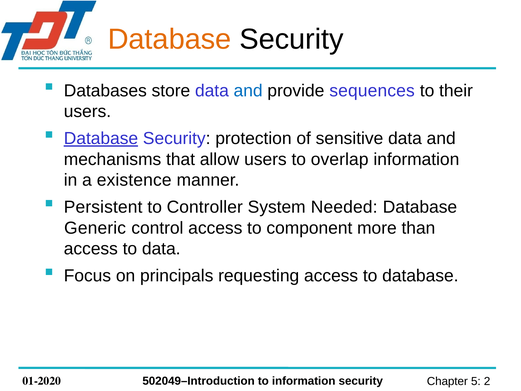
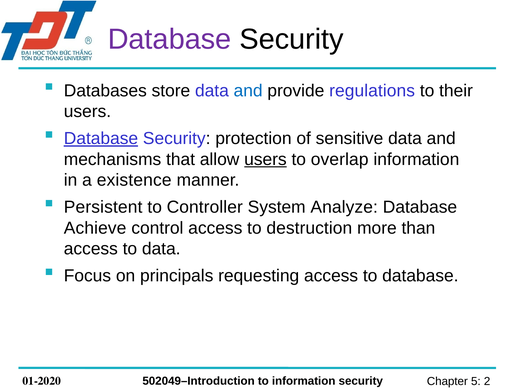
Database colour: orange -> purple (170, 39)
sequences: sequences -> regulations (372, 91)
users underline: none -> present (265, 159)
Needed: Needed -> Analyze (344, 207)
Generic: Generic -> Achieve (95, 228)
component: component -> destruction (309, 228)
